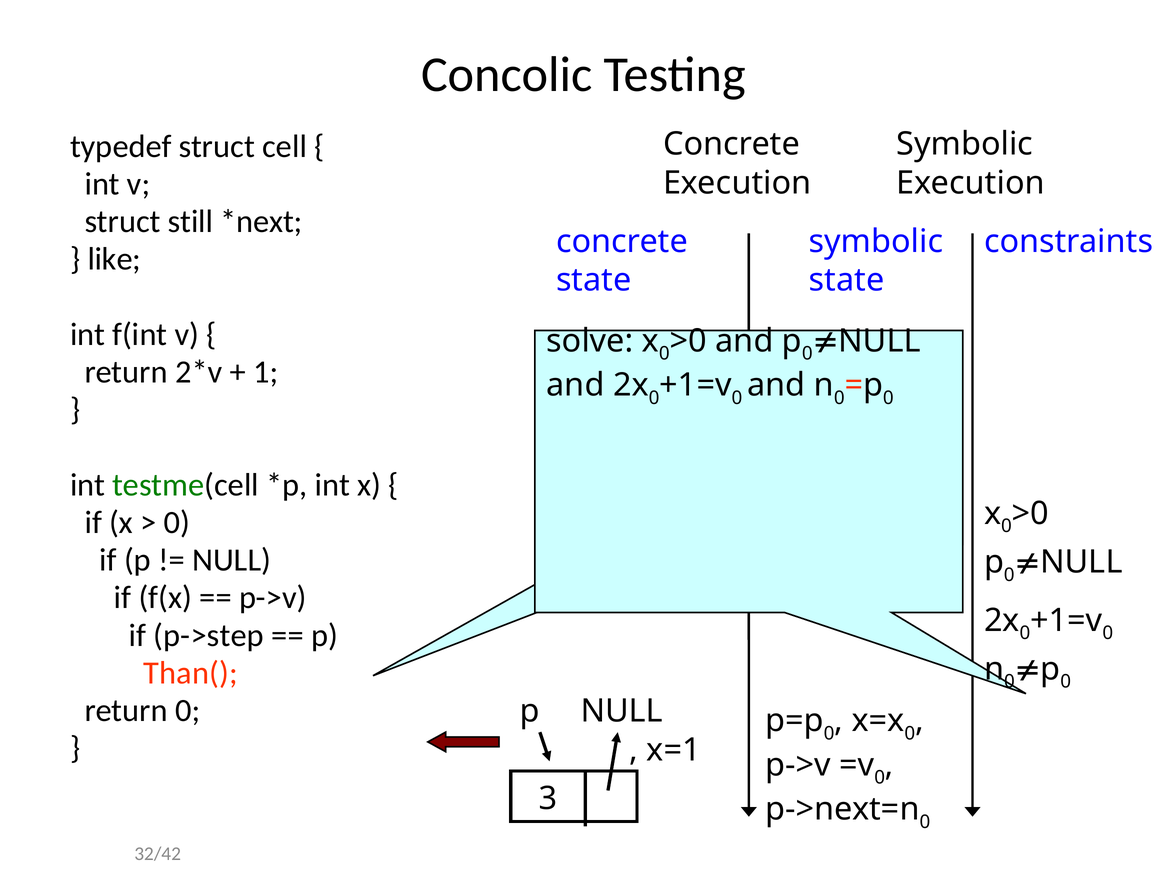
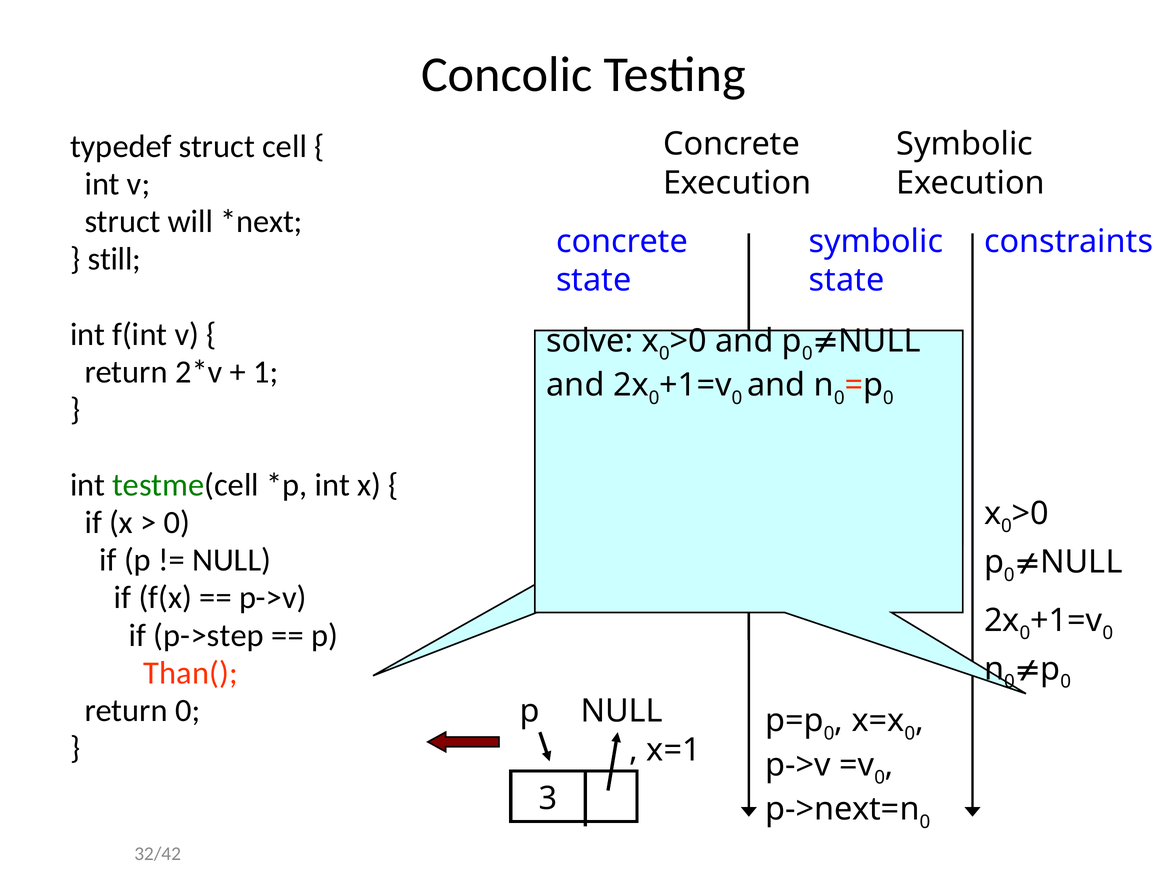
still: still -> will (190, 222)
like: like -> still (114, 259)
